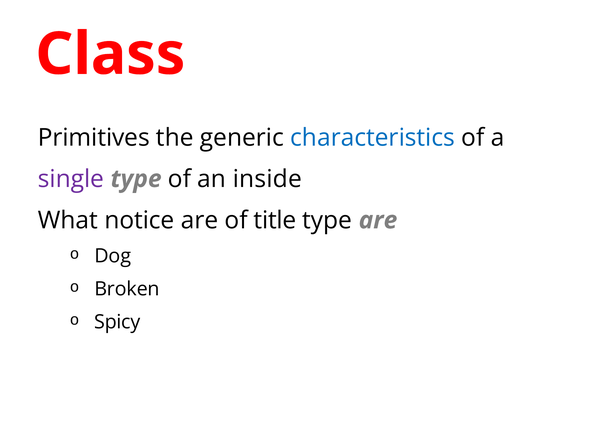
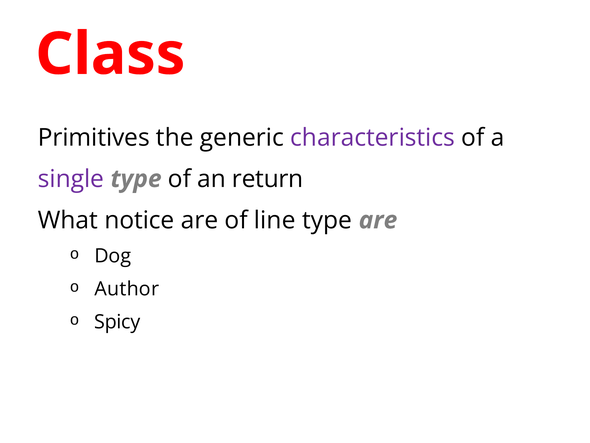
characteristics colour: blue -> purple (373, 137)
inside: inside -> return (268, 179)
title: title -> line (275, 220)
Broken: Broken -> Author (127, 289)
